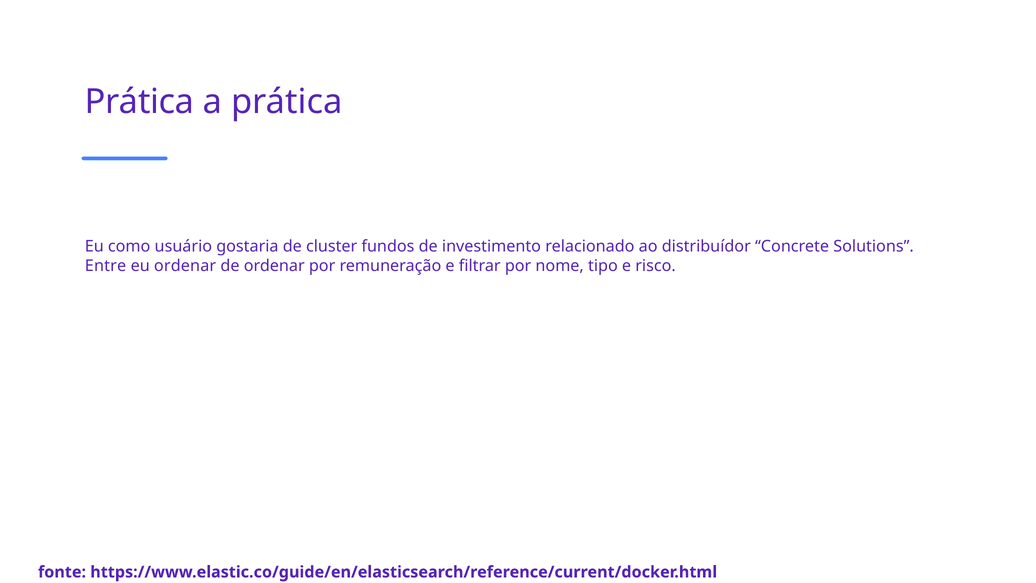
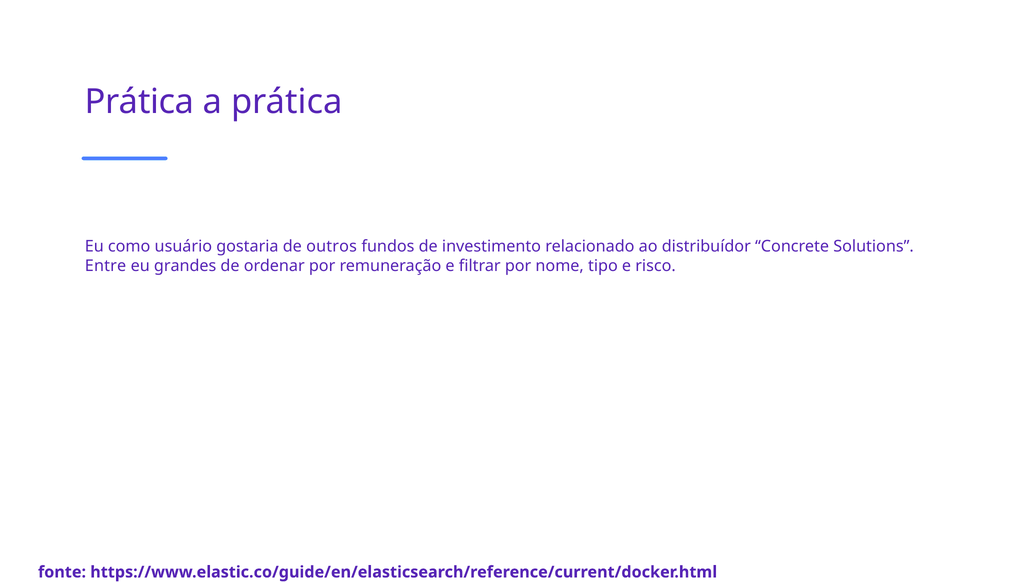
cluster: cluster -> outros (332, 246)
eu ordenar: ordenar -> grandes (185, 266)
